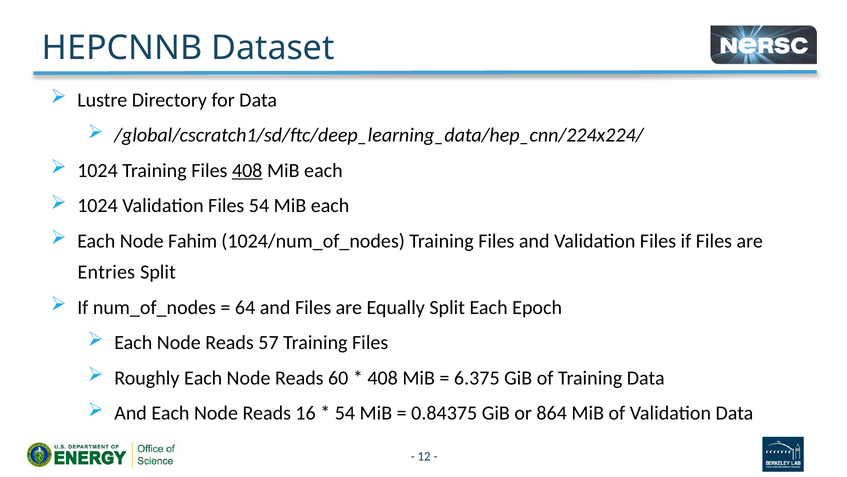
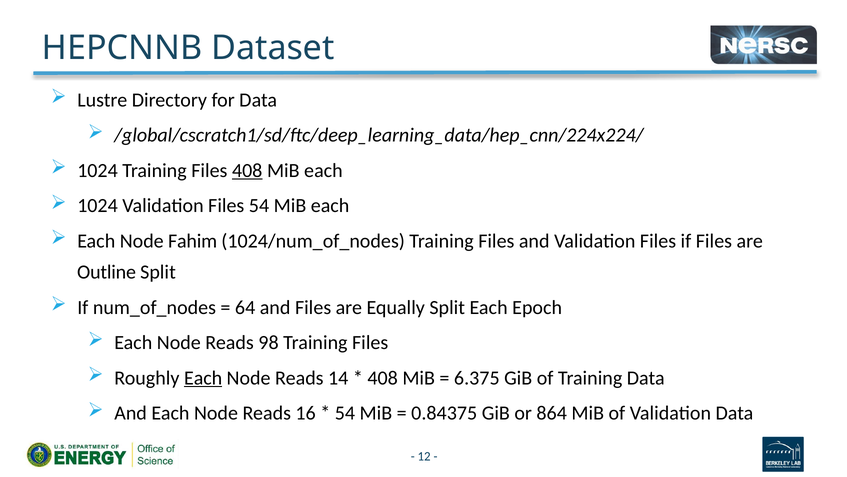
Entries: Entries -> Outline (107, 272)
57: 57 -> 98 (268, 342)
Each underline: none -> present (203, 378)
60: 60 -> 14 (338, 378)
